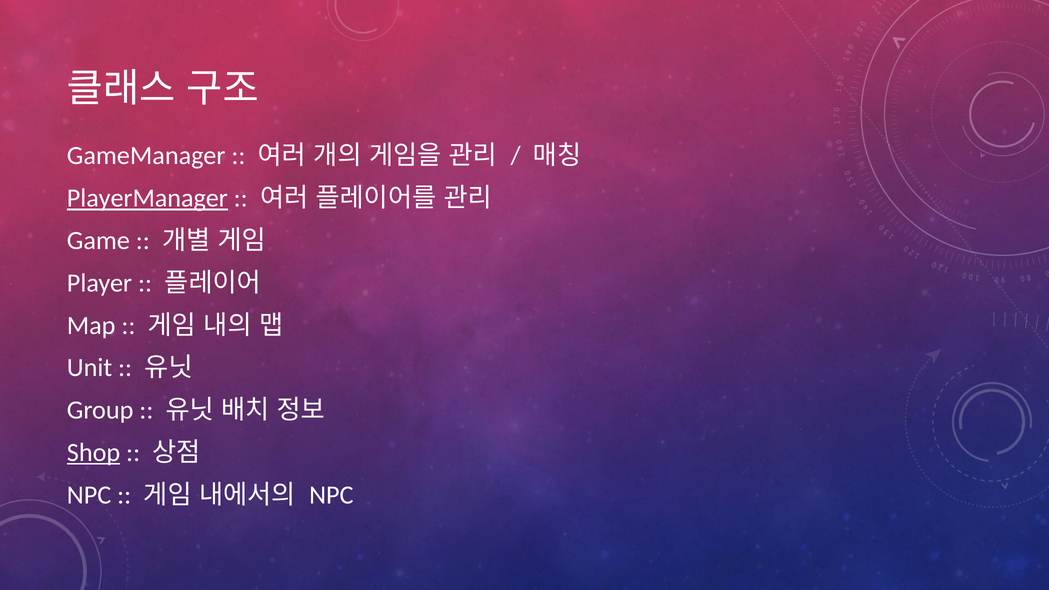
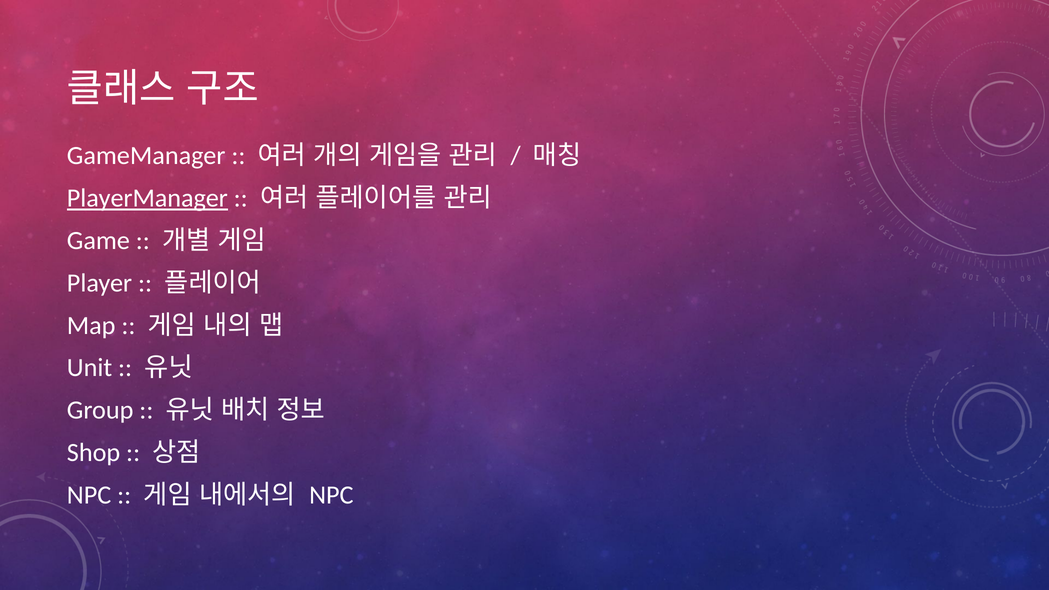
Shop underline: present -> none (94, 453)
